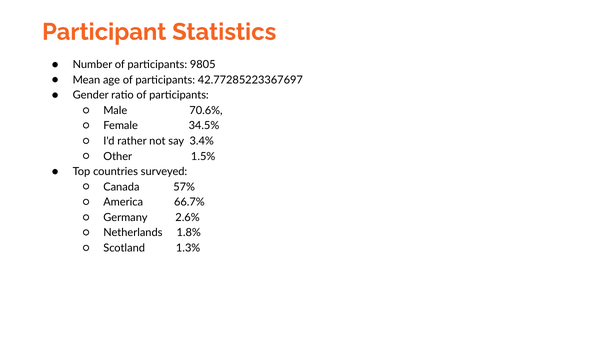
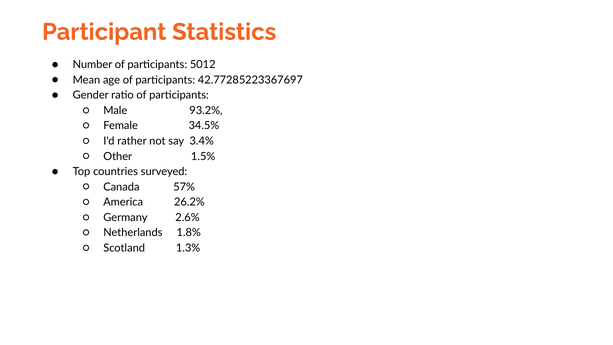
9805: 9805 -> 5012 (203, 65)
70.6%: 70.6% -> 93.2% (206, 110)
66.7%: 66.7% -> 26.2% (189, 202)
